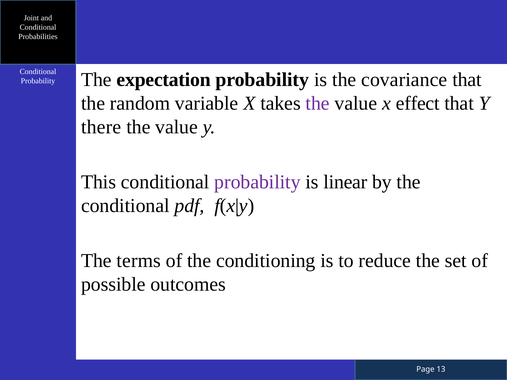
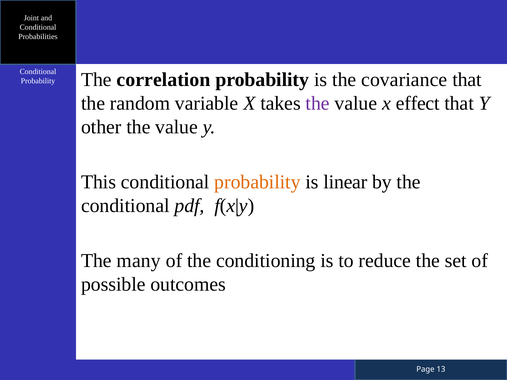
expectation: expectation -> correlation (164, 80)
there: there -> other (101, 127)
probability colour: purple -> orange (257, 182)
terms: terms -> many (139, 261)
